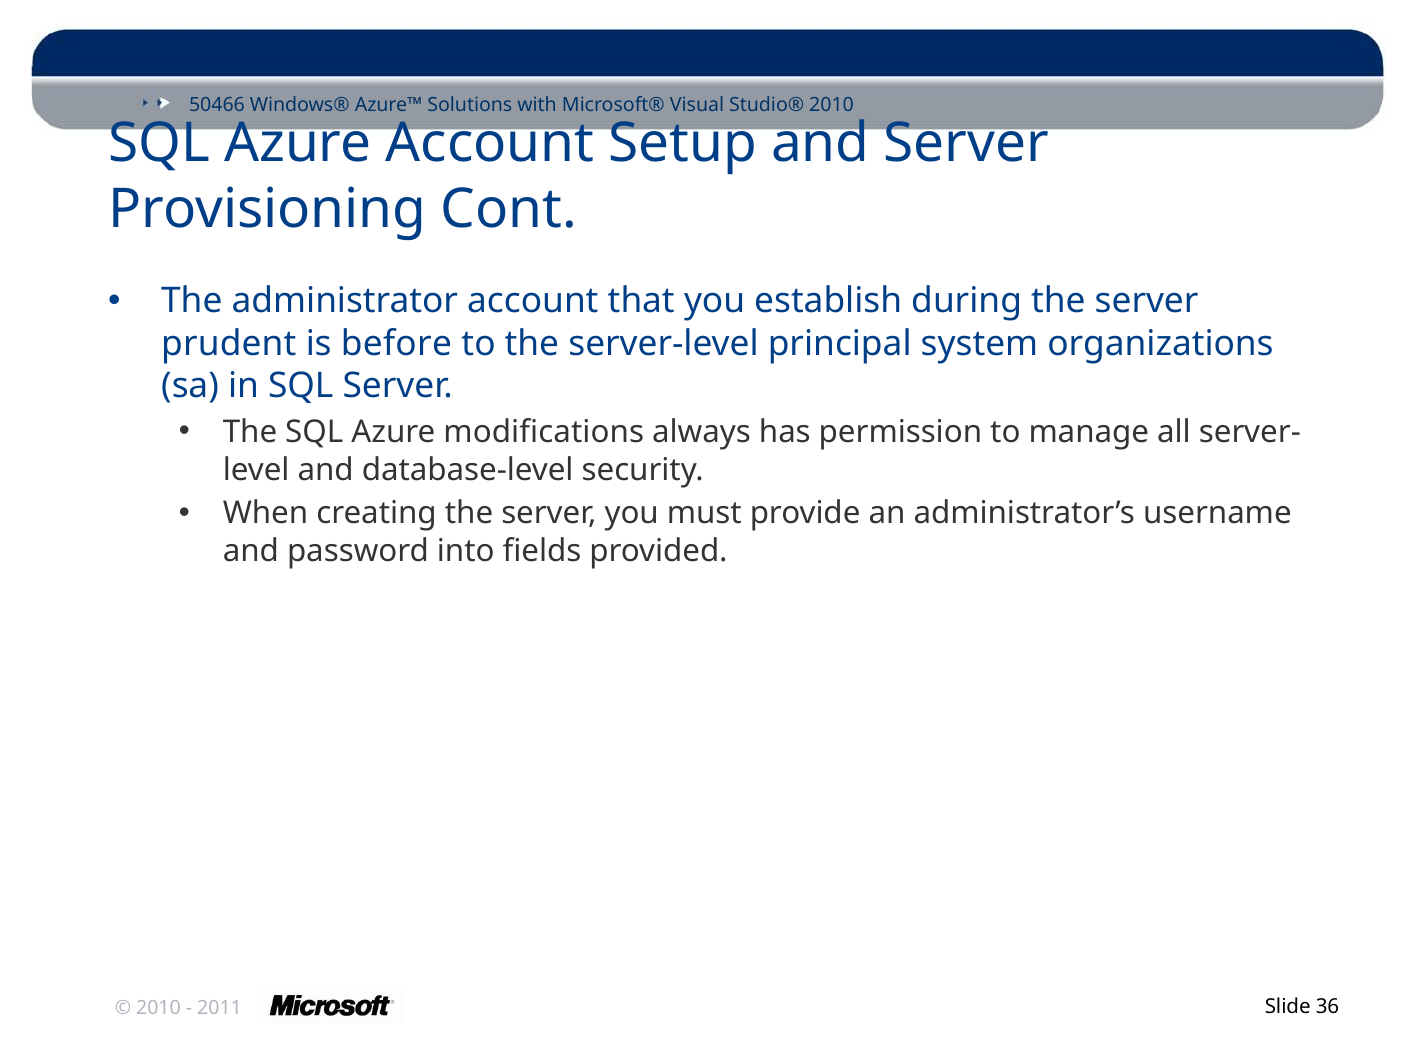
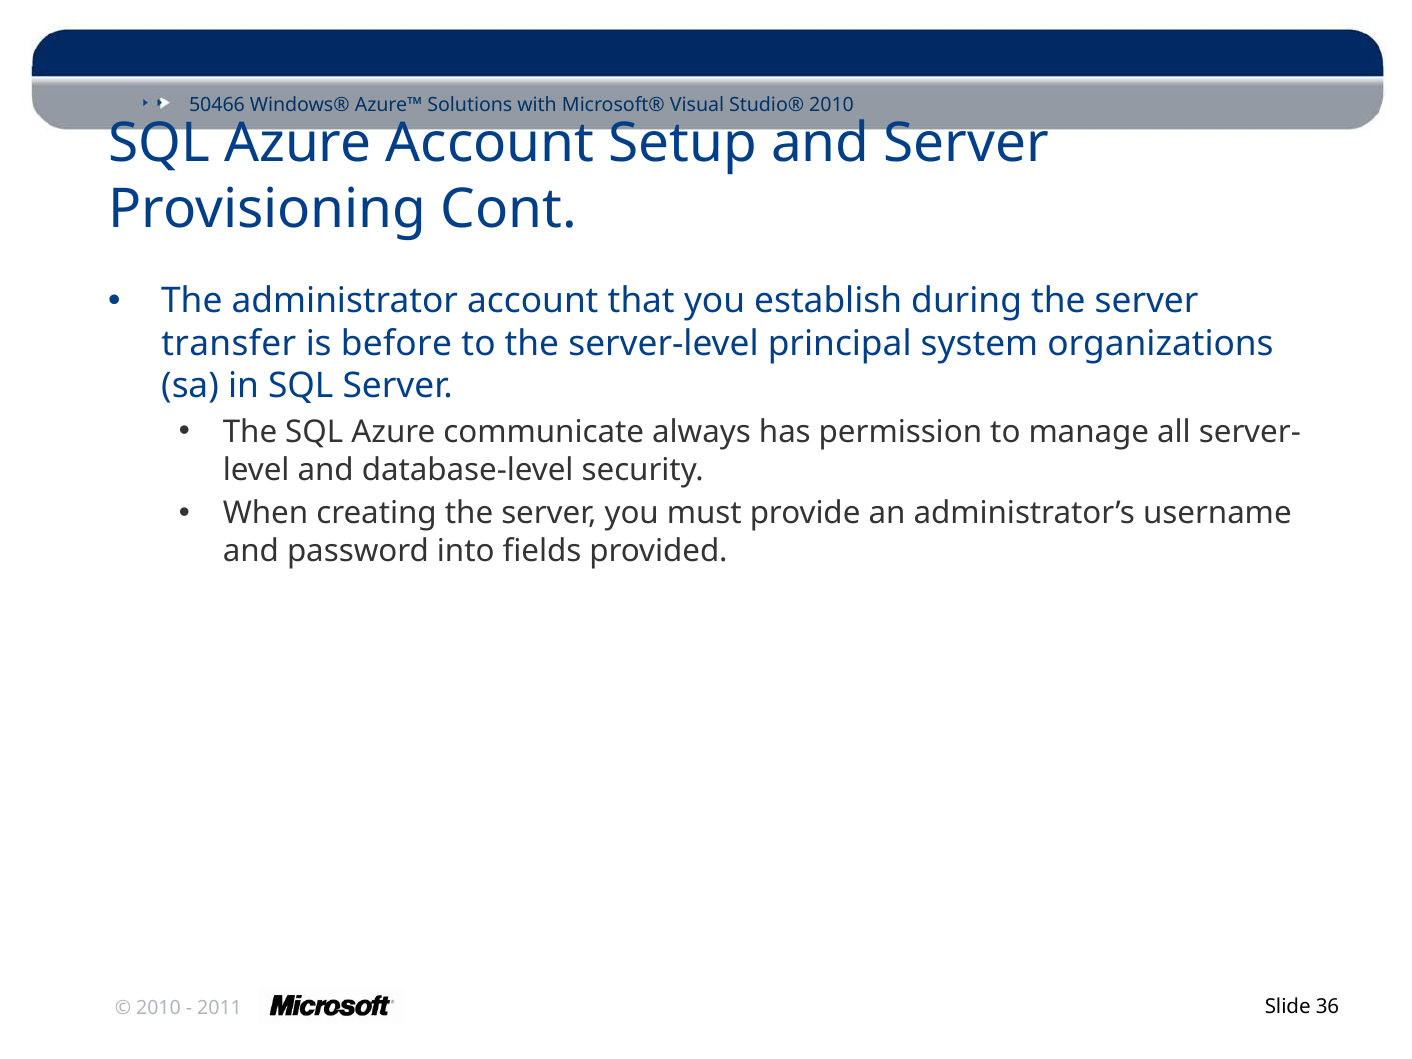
prudent: prudent -> transfer (229, 344)
modifications: modifications -> communicate (544, 432)
